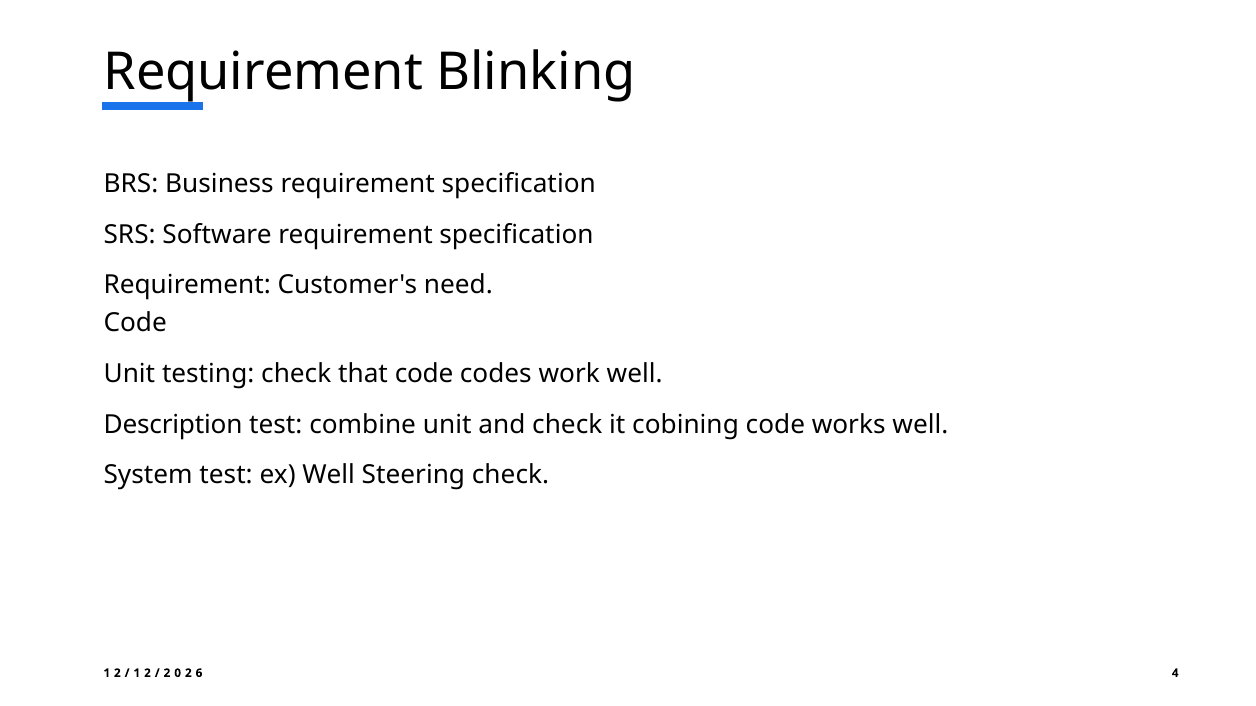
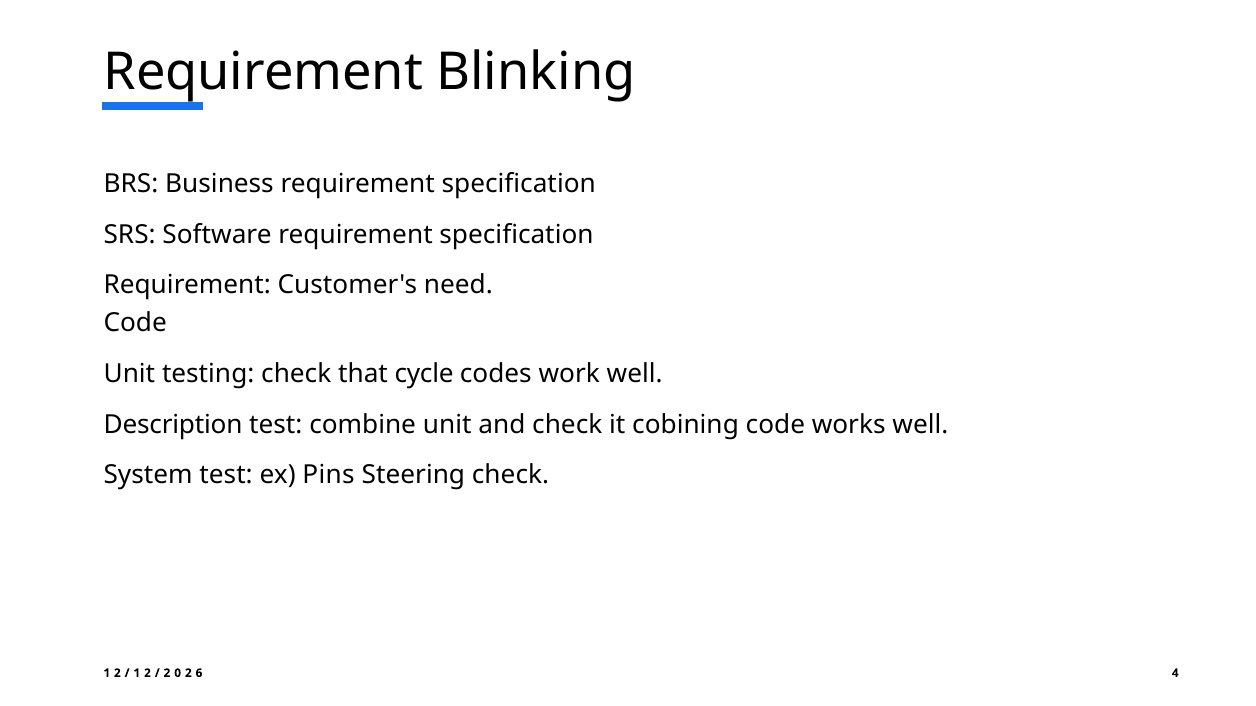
that code: code -> cycle (424, 374)
ex Well: Well -> Pins (329, 476)
